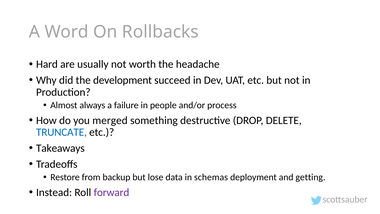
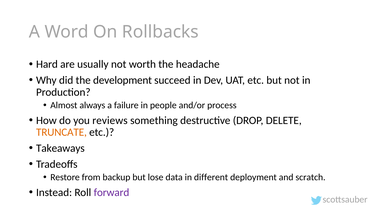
merged: merged -> reviews (110, 120)
TRUNCATE colour: blue -> orange (61, 132)
schemas: schemas -> different (211, 177)
getting: getting -> scratch (310, 177)
